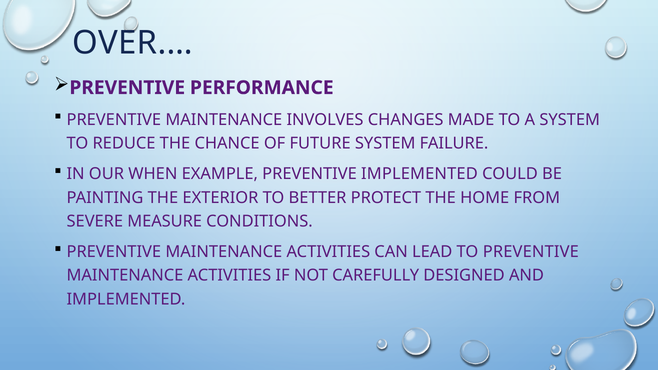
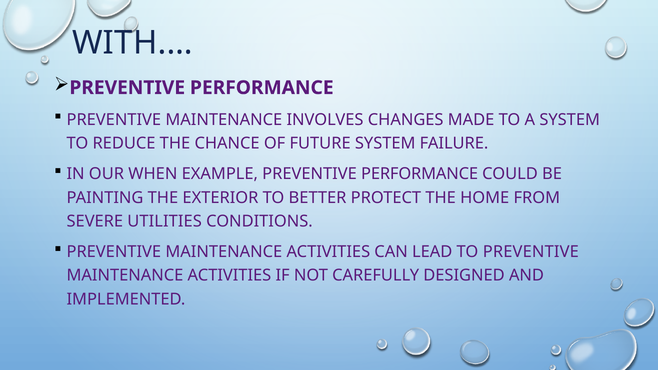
OVER.…: OVER.… -> WITH.… (133, 43)
EXAMPLE PREVENTIVE IMPLEMENTED: IMPLEMENTED -> PERFORMANCE (420, 174)
MEASURE: MEASURE -> UTILITIES (165, 221)
